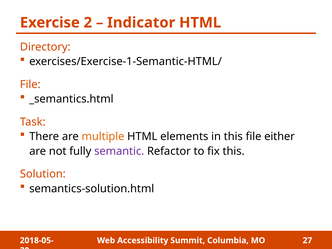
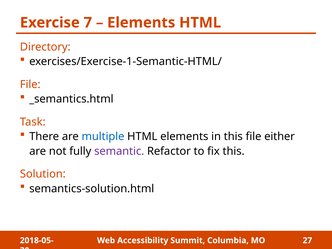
2: 2 -> 7 (88, 23)
Indicator: Indicator -> Elements (141, 23)
multiple colour: orange -> blue (103, 137)
